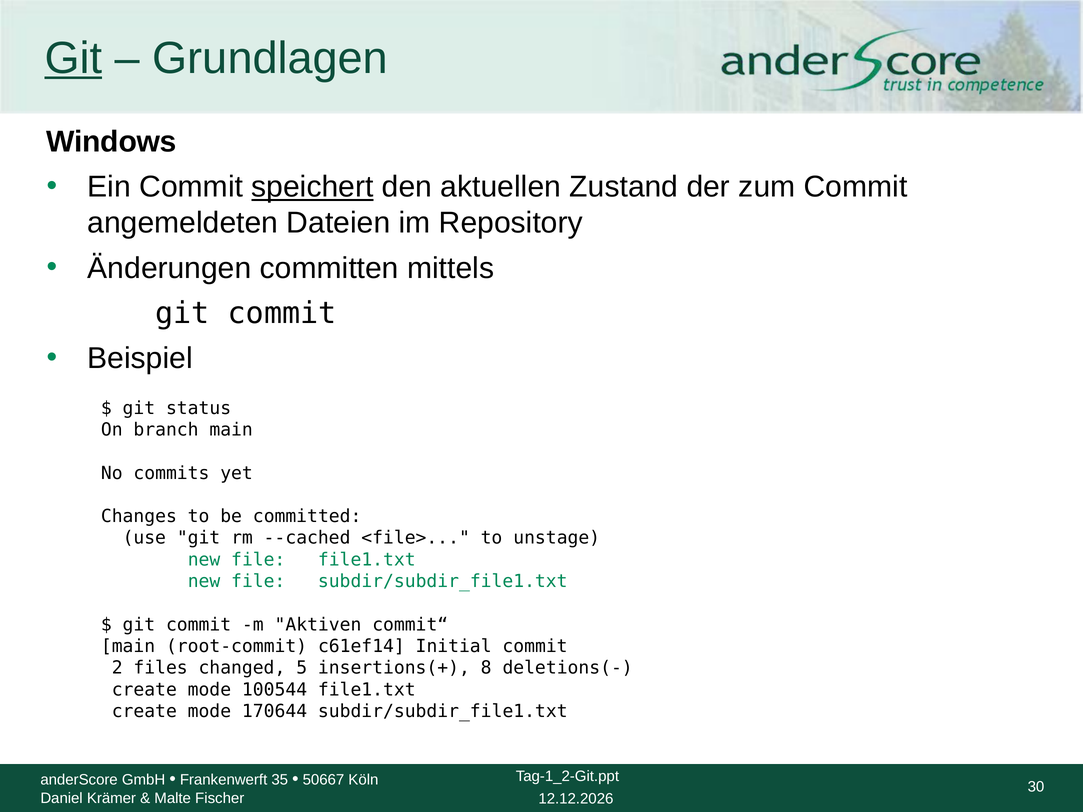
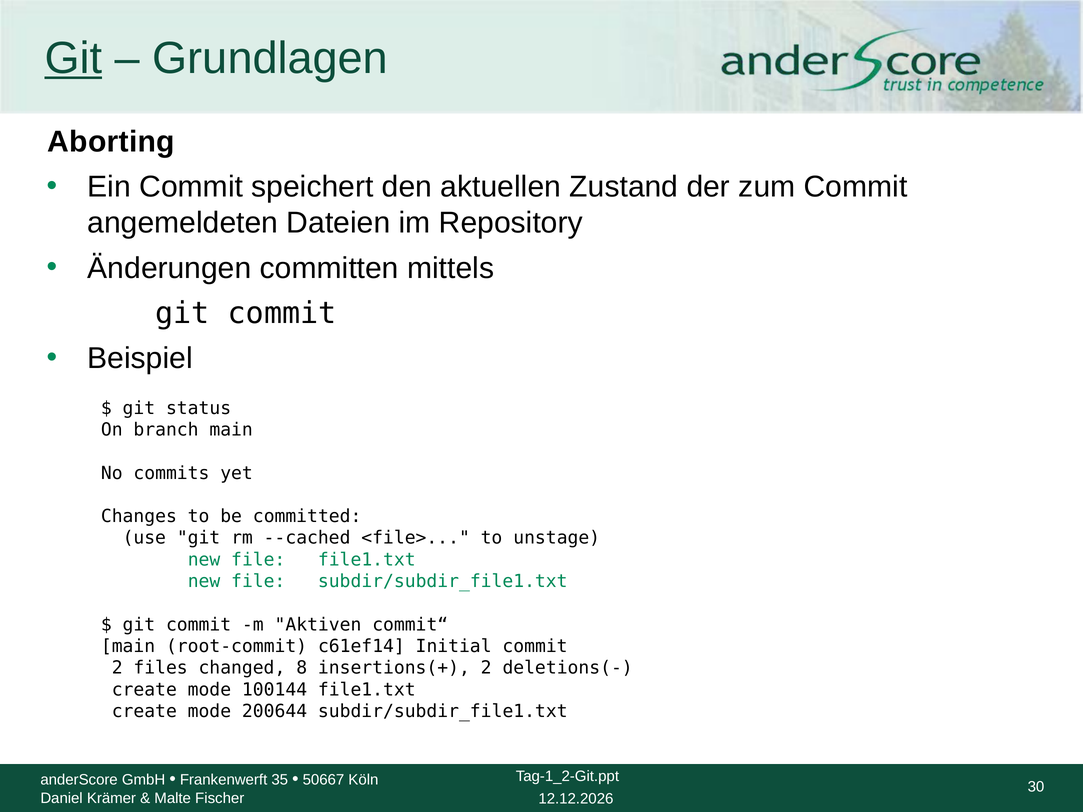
Windows: Windows -> Aborting (111, 142)
speichert underline: present -> none (312, 187)
5: 5 -> 8 (302, 668)
insertions(+ 8: 8 -> 2 (486, 668)
100544: 100544 -> 100144 (275, 690)
170644: 170644 -> 200644 (275, 711)
